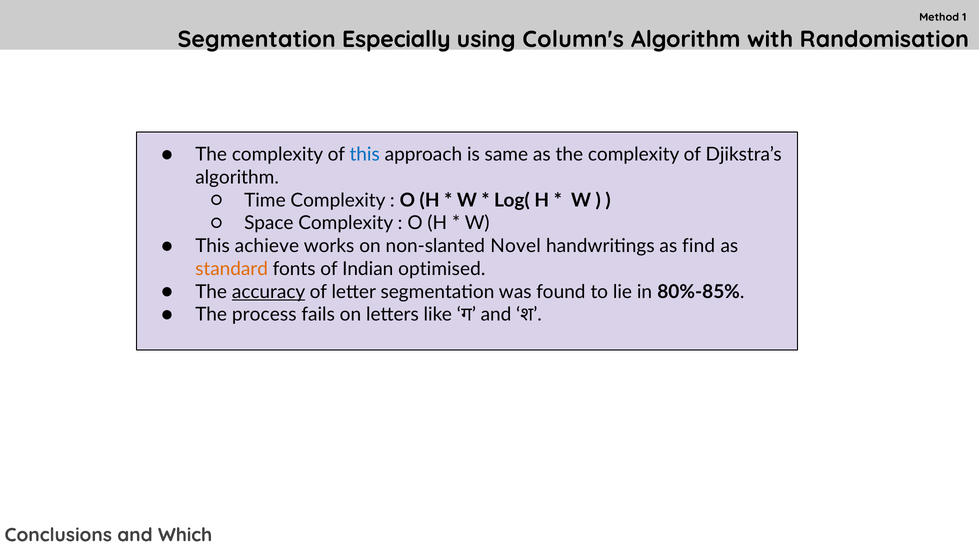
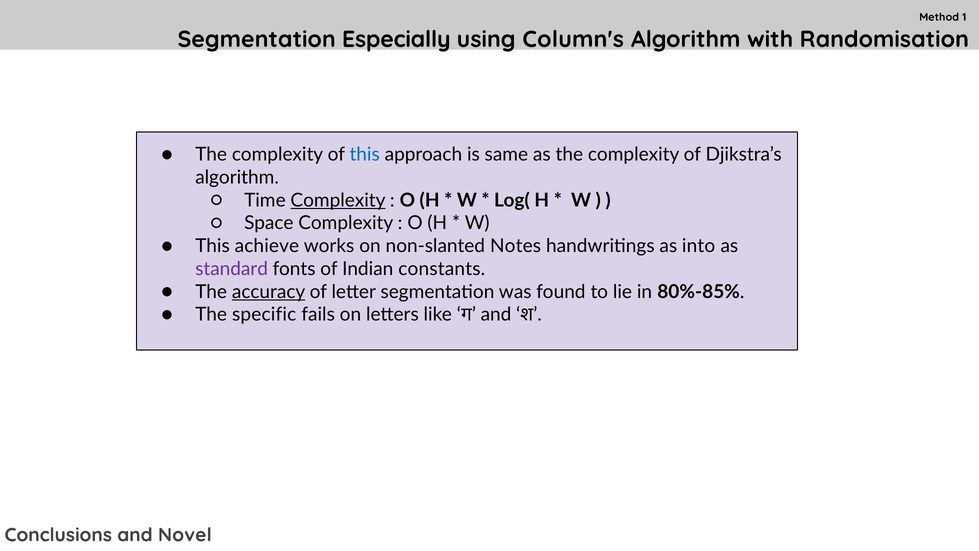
Complexity underline: none -> present (338, 200)
Novel: Novel -> Notes (516, 246)
find: find -> into (699, 246)
standard colour: orange -> purple (232, 269)
optimised: optimised -> constants (442, 269)
process: process -> specific (264, 314)
Which: Which -> Novel (185, 535)
